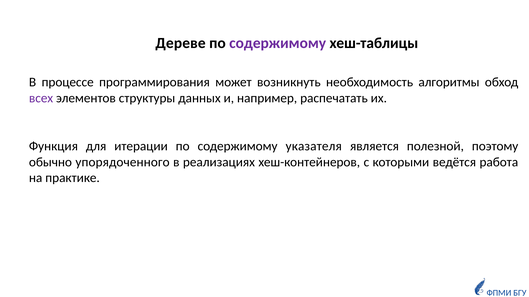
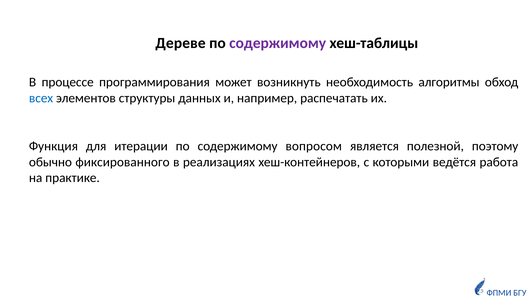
всех colour: purple -> blue (41, 98)
указателя: указателя -> вопросом (314, 147)
упорядоченного: упорядоченного -> фиксированного (123, 162)
